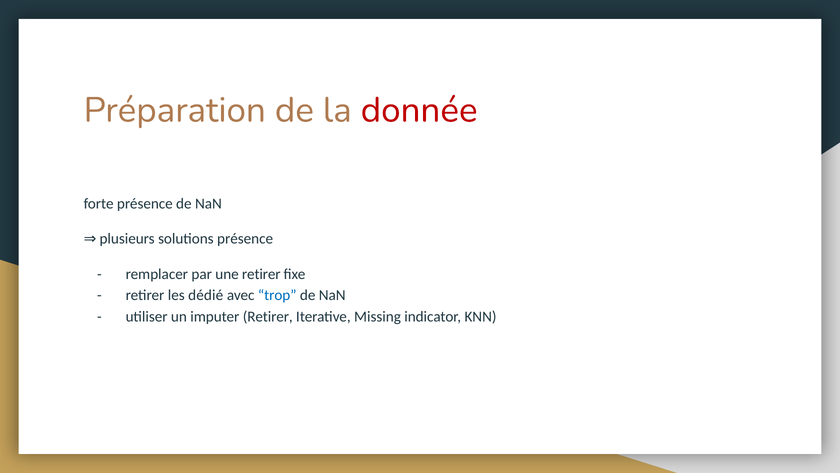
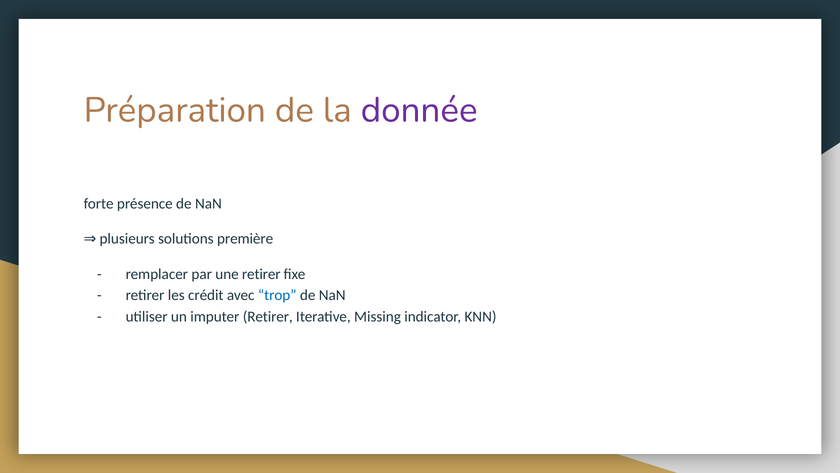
donnée colour: red -> purple (419, 110)
solutions présence: présence -> première (245, 239)
dédié: dédié -> crédit (206, 295)
